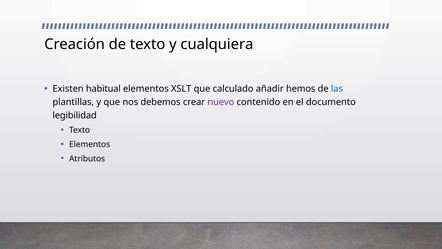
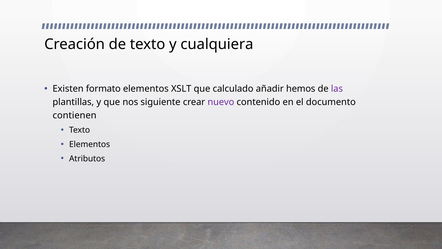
habitual: habitual -> formato (103, 89)
las colour: blue -> purple (337, 89)
debemos: debemos -> siguiente (161, 102)
legibilidad: legibilidad -> contienen (75, 115)
